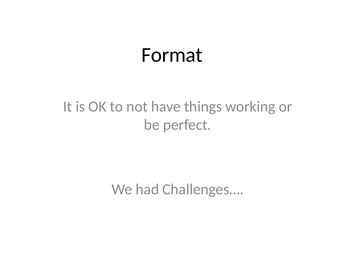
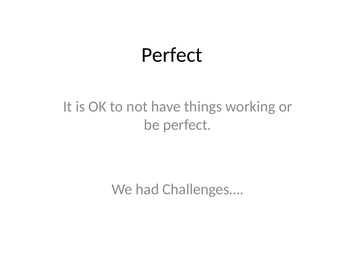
Format: Format -> Perfect (172, 55)
